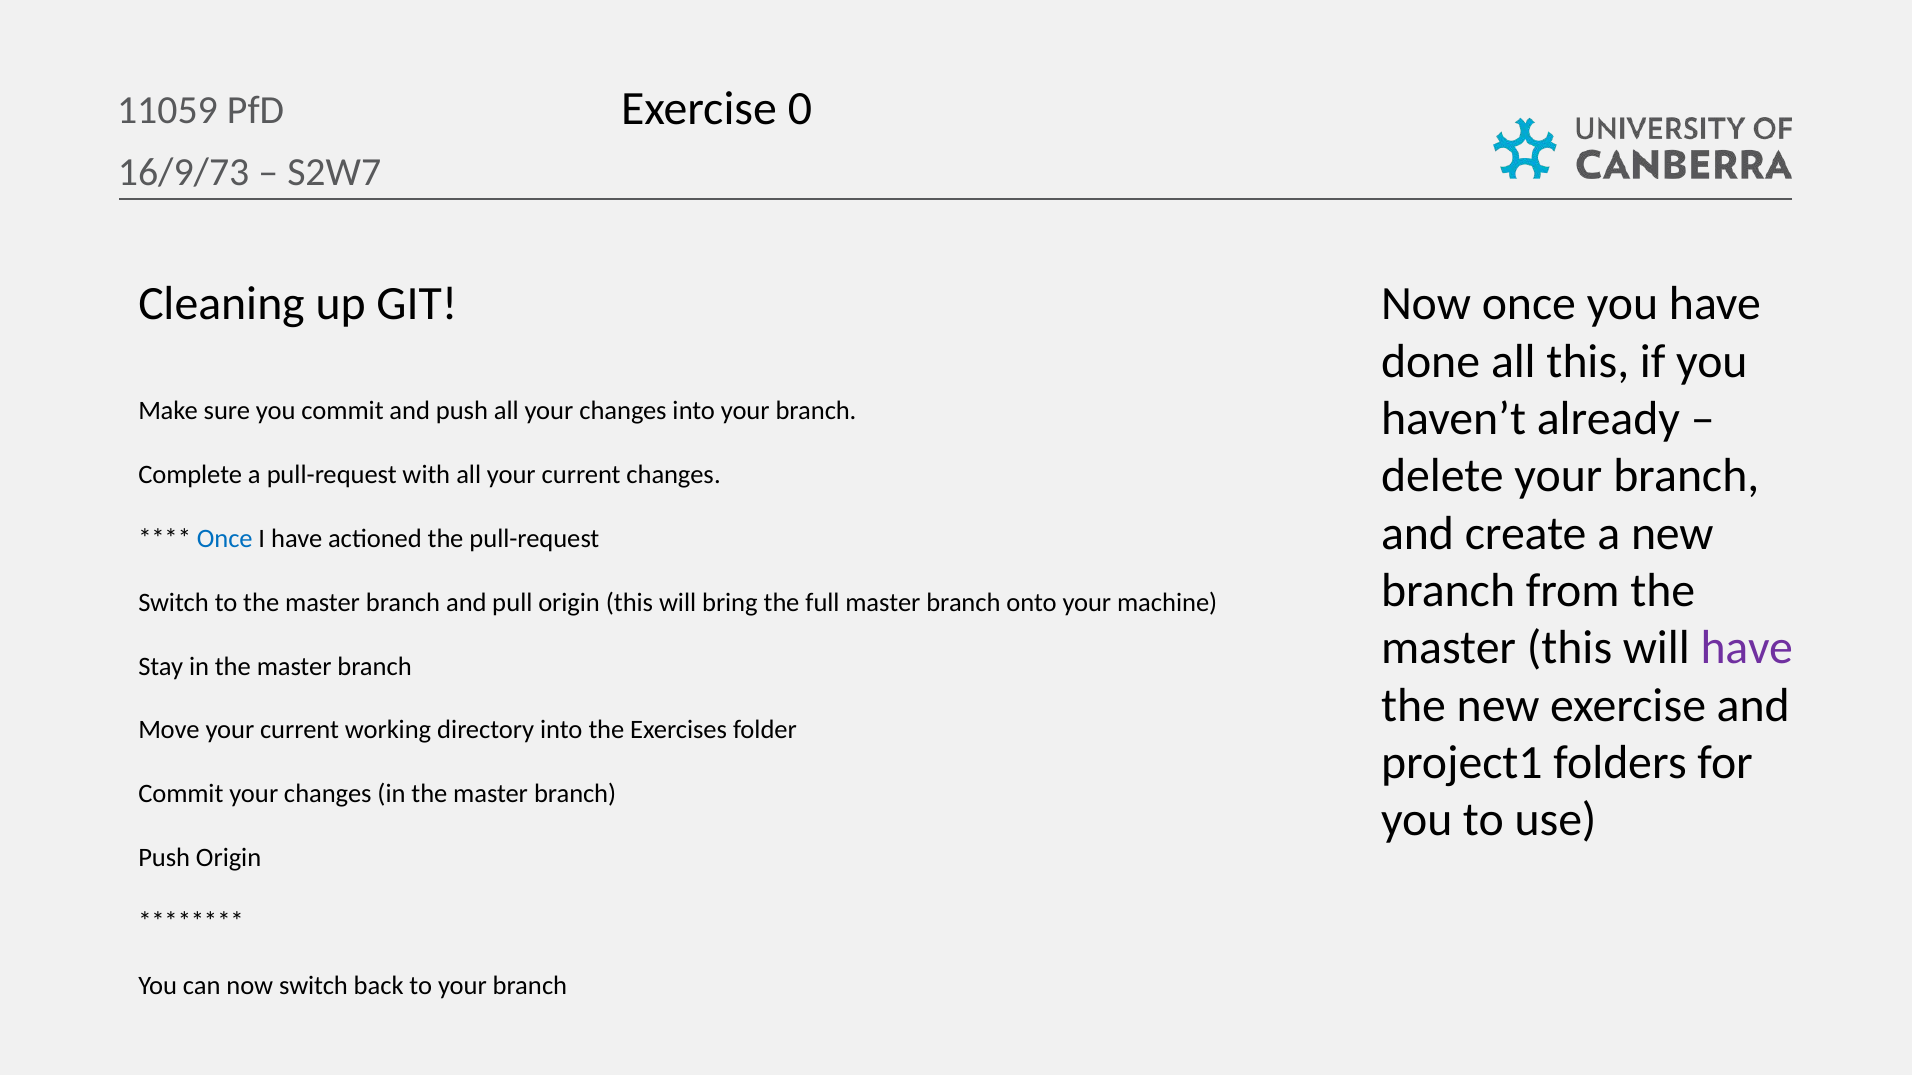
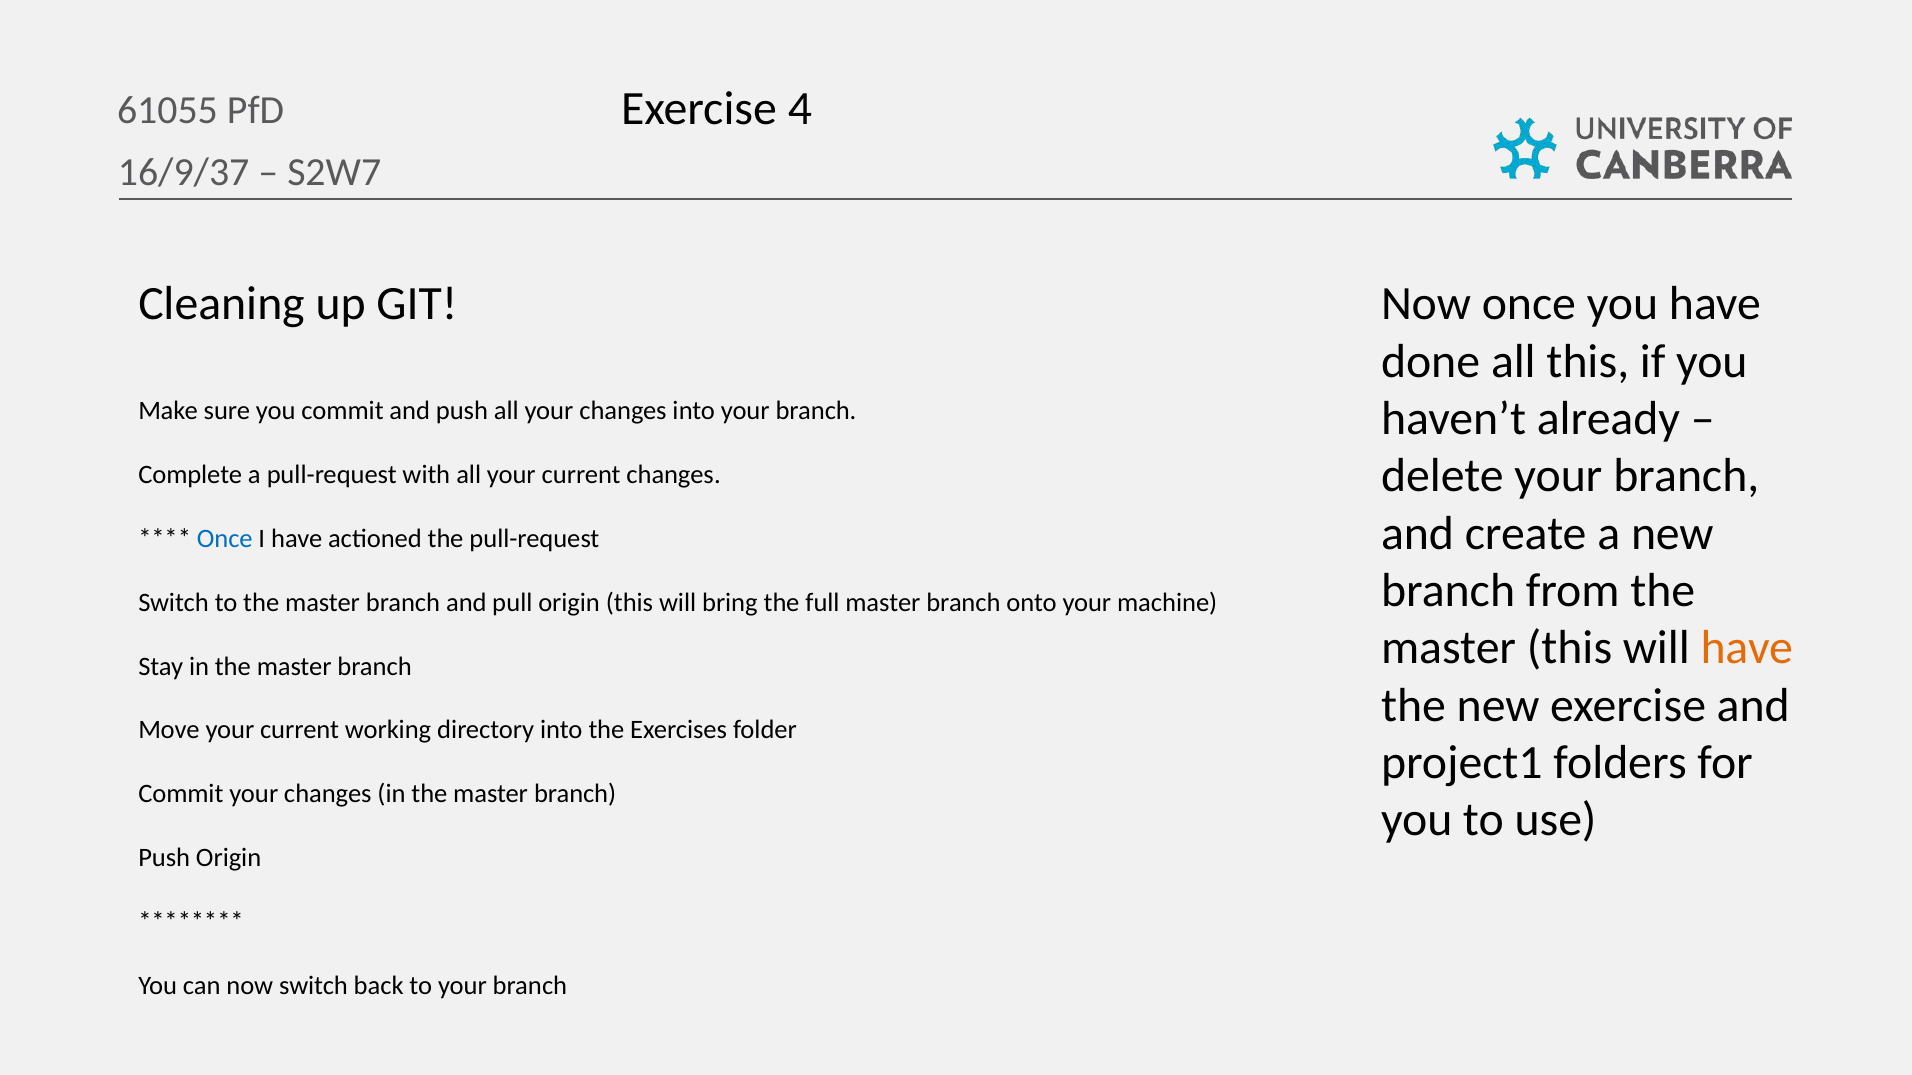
0: 0 -> 4 (800, 109)
11059: 11059 -> 61055 (167, 111)
16/9/73: 16/9/73 -> 16/9/37 (184, 172)
have colour: purple -> orange (1747, 648)
